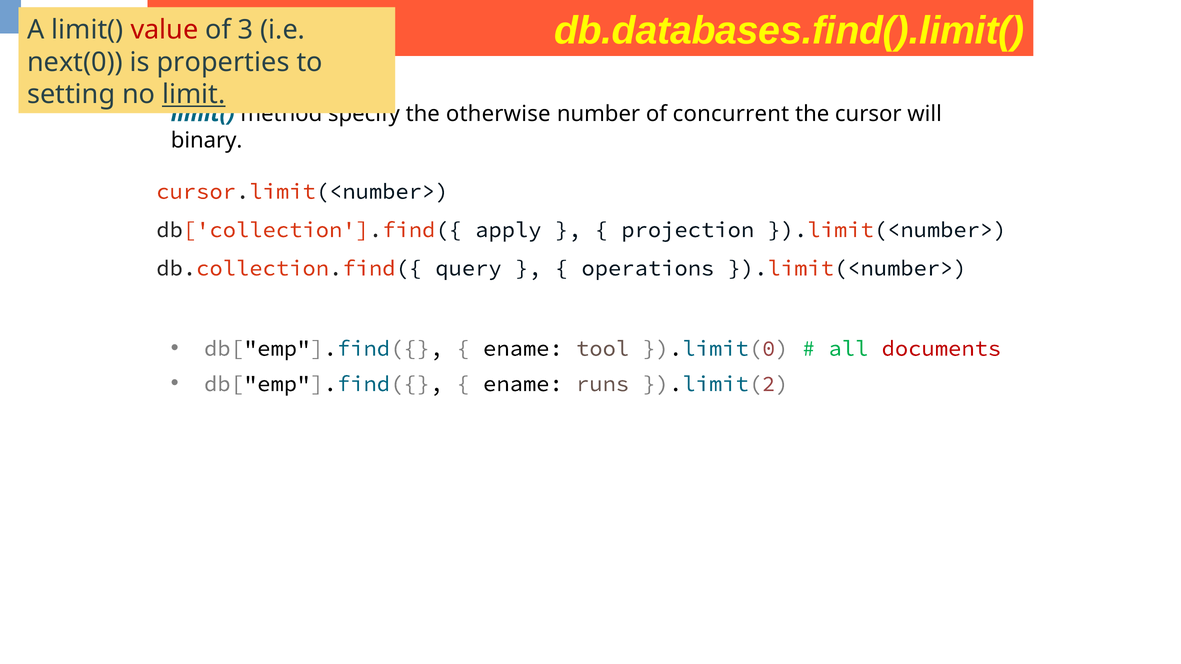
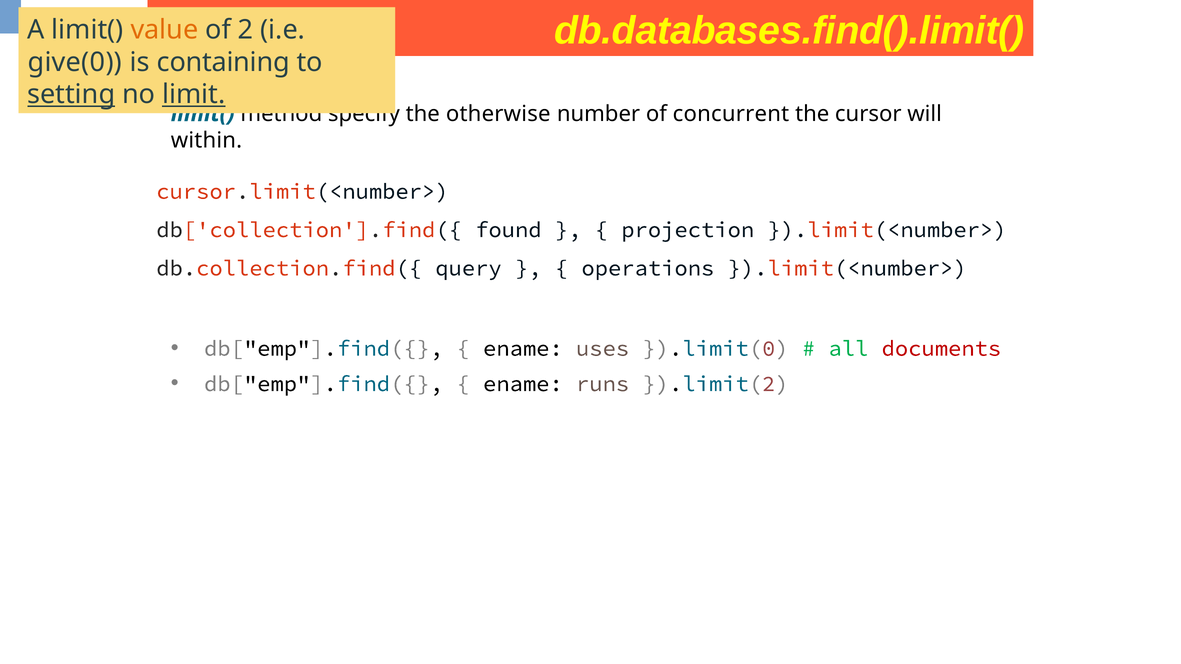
value colour: red -> orange (164, 30)
3: 3 -> 2 (246, 30)
next(0: next(0 -> give(0 (75, 62)
properties: properties -> containing (223, 62)
setting underline: none -> present (71, 95)
binary: binary -> within (206, 140)
apply: apply -> found (508, 230)
tool: tool -> uses (603, 349)
